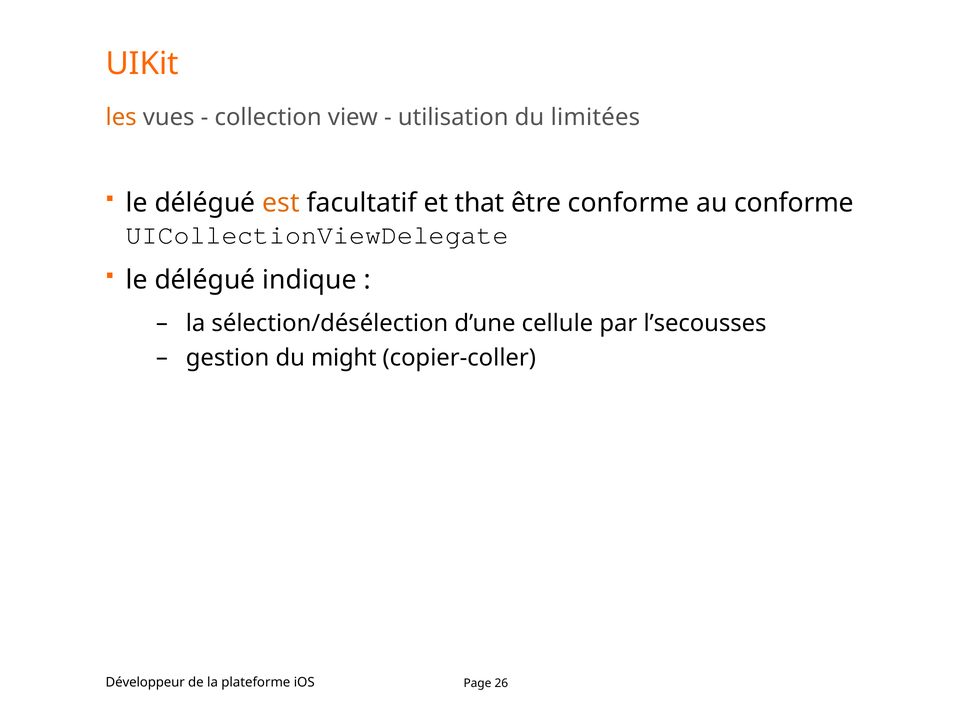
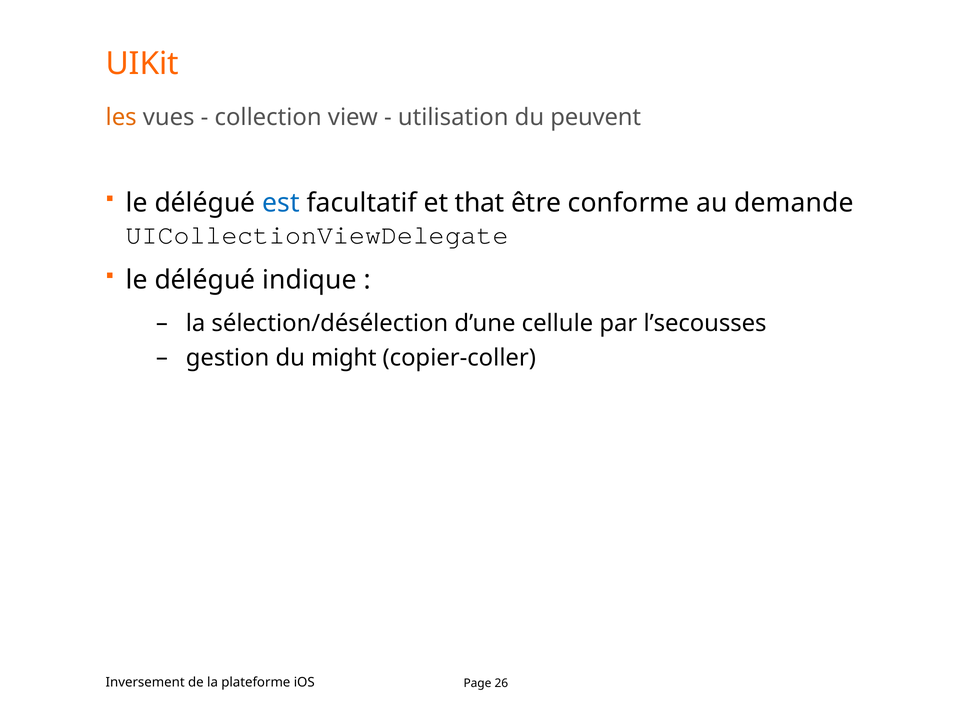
limitées: limitées -> peuvent (596, 117)
est colour: orange -> blue (281, 203)
au conforme: conforme -> demande (794, 203)
Développeur: Développeur -> Inversement (145, 683)
